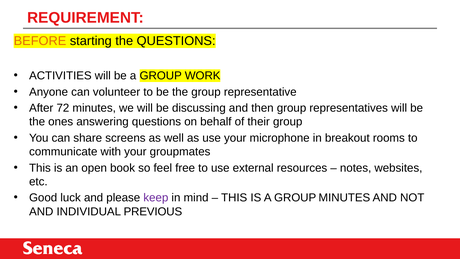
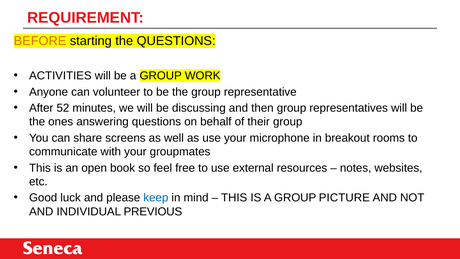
72: 72 -> 52 (63, 108)
keep colour: purple -> blue (156, 198)
GROUP MINUTES: MINUTES -> PICTURE (344, 198)
